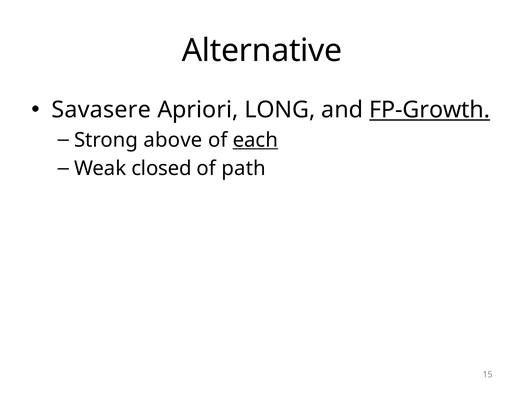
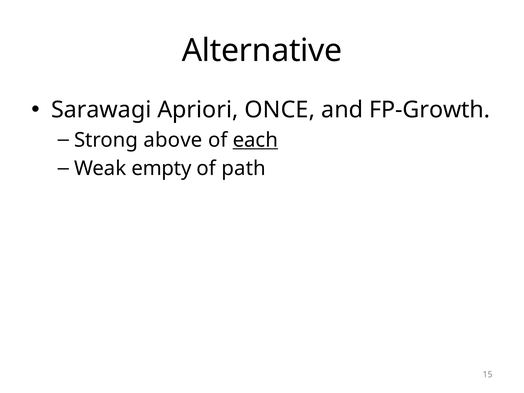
Savasere: Savasere -> Sarawagi (101, 110)
LONG: LONG -> ONCE (280, 110)
FP-Growth underline: present -> none (430, 110)
closed: closed -> empty (161, 169)
